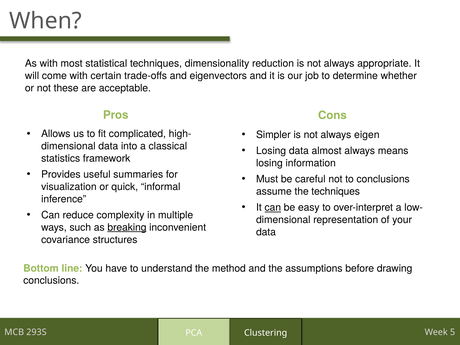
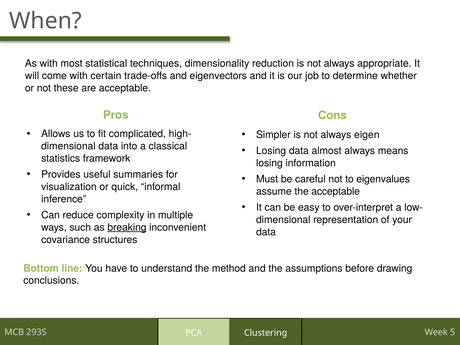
to conclusions: conclusions -> eigenvalues (383, 179)
the techniques: techniques -> acceptable (336, 191)
can underline: present -> none (273, 208)
